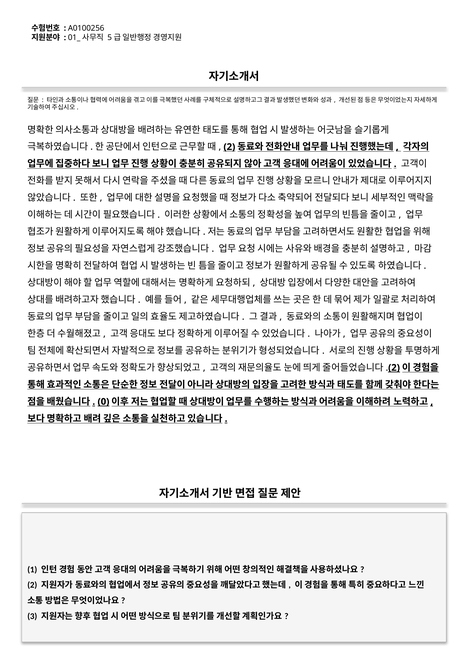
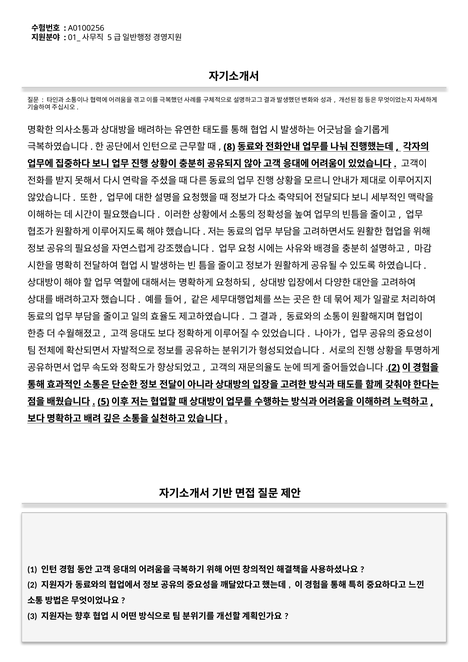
2: 2 -> 8 (229, 147)
0: 0 -> 5 (103, 402)
